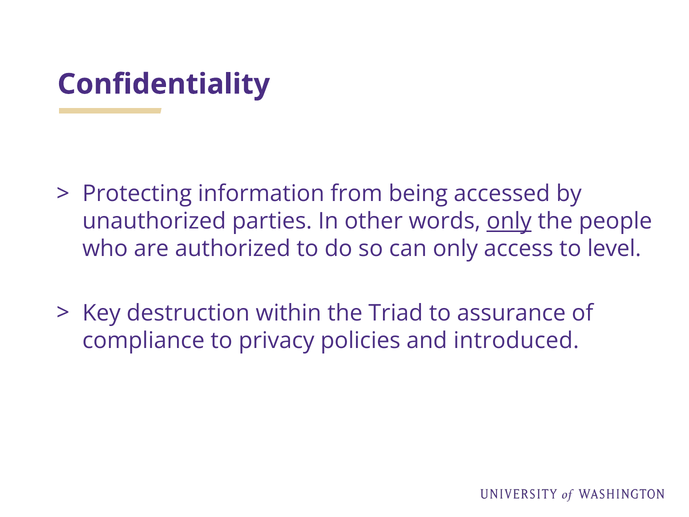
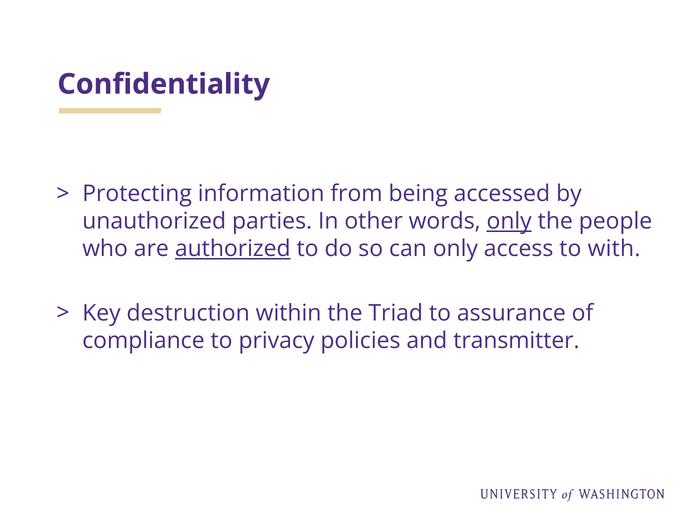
authorized underline: none -> present (233, 249)
level: level -> with (614, 249)
introduced: introduced -> transmitter (516, 341)
